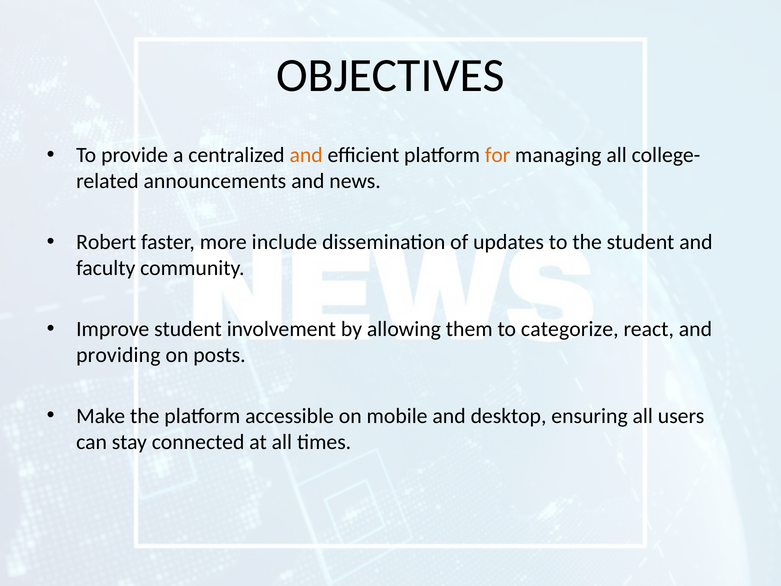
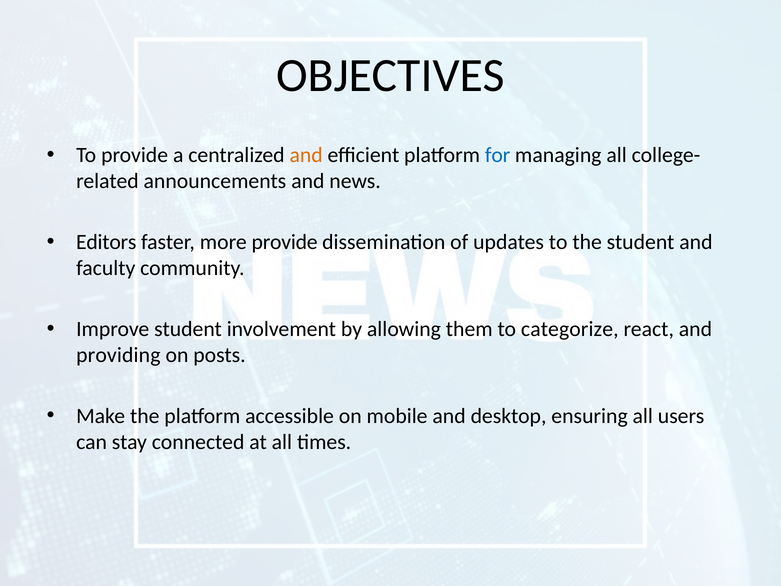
for colour: orange -> blue (498, 155)
Robert: Robert -> Editors (106, 242)
more include: include -> provide (285, 242)
